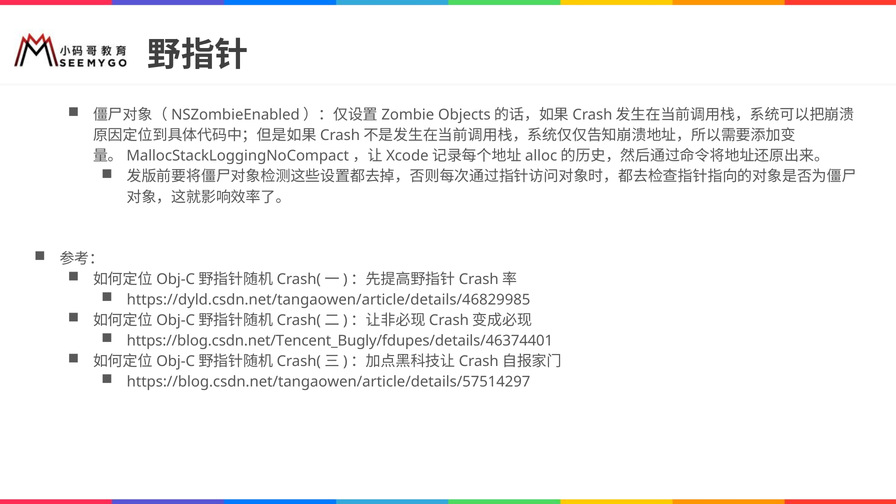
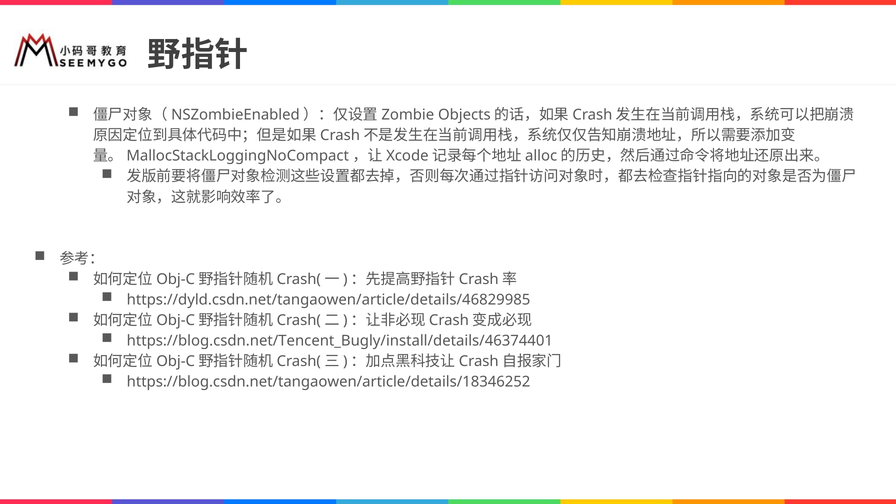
https://blog.csdn.net/Tencent_Bugly/fdupes/details/46374401: https://blog.csdn.net/Tencent_Bugly/fdupes/details/46374401 -> https://blog.csdn.net/Tencent_Bugly/install/details/46374401 (340, 341)
https://blog.csdn.net/tangaowen/article/details/57514297: https://blog.csdn.net/tangaowen/article/details/57514297 -> https://blog.csdn.net/tangaowen/article/details/18346252 (329, 382)
